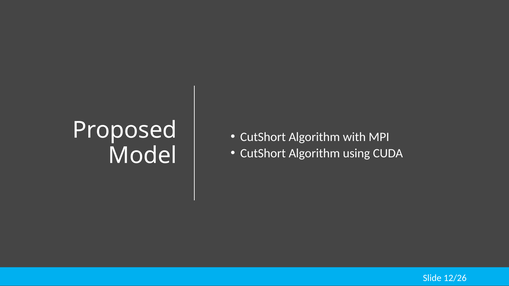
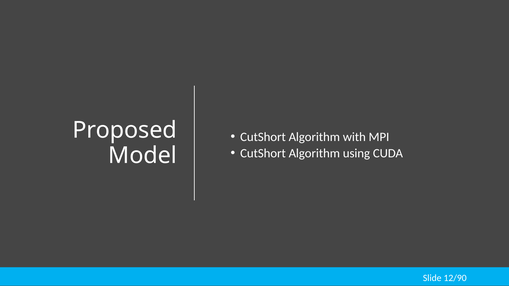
12/26: 12/26 -> 12/90 (455, 278)
